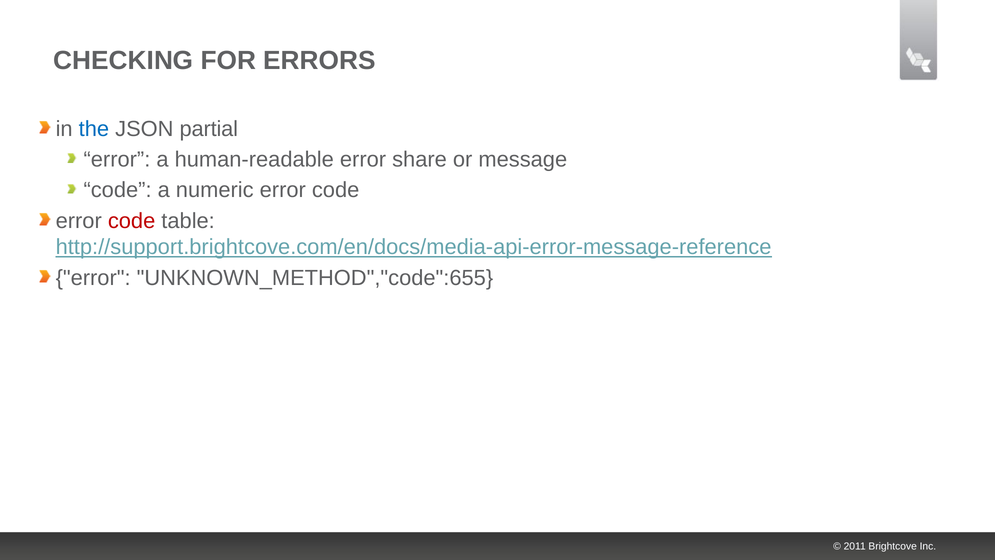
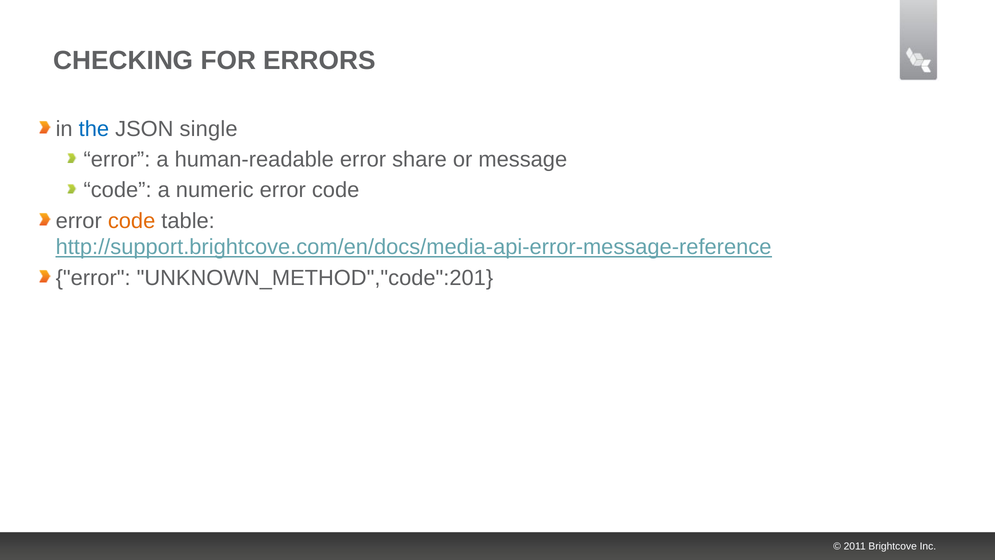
partial: partial -> single (209, 129)
code colour: red -> orange (132, 221)
UNKNOWN_METHOD","code":655: UNKNOWN_METHOD","code":655 -> UNKNOWN_METHOD","code":201 (315, 278)
